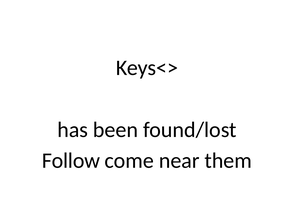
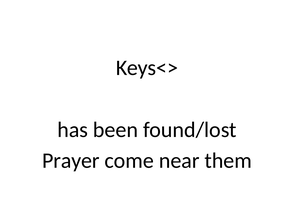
Follow: Follow -> Prayer (71, 160)
